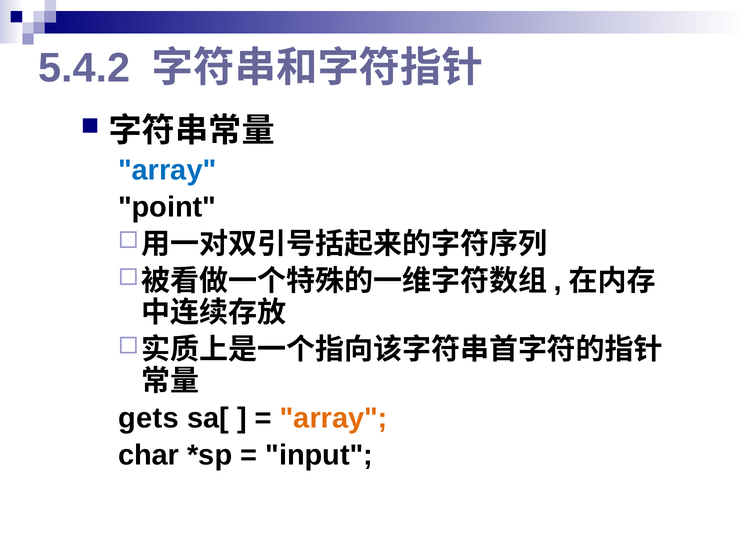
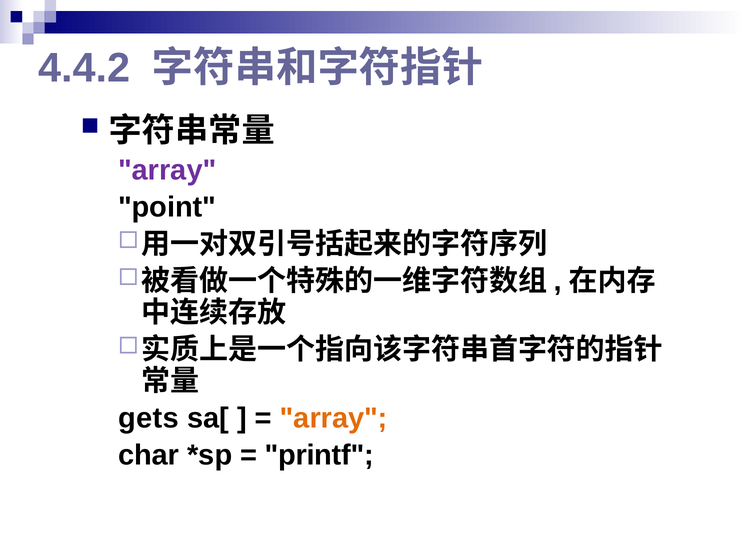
5.4.2: 5.4.2 -> 4.4.2 (84, 68)
array colour: blue -> purple (167, 170)
input: input -> printf (319, 456)
